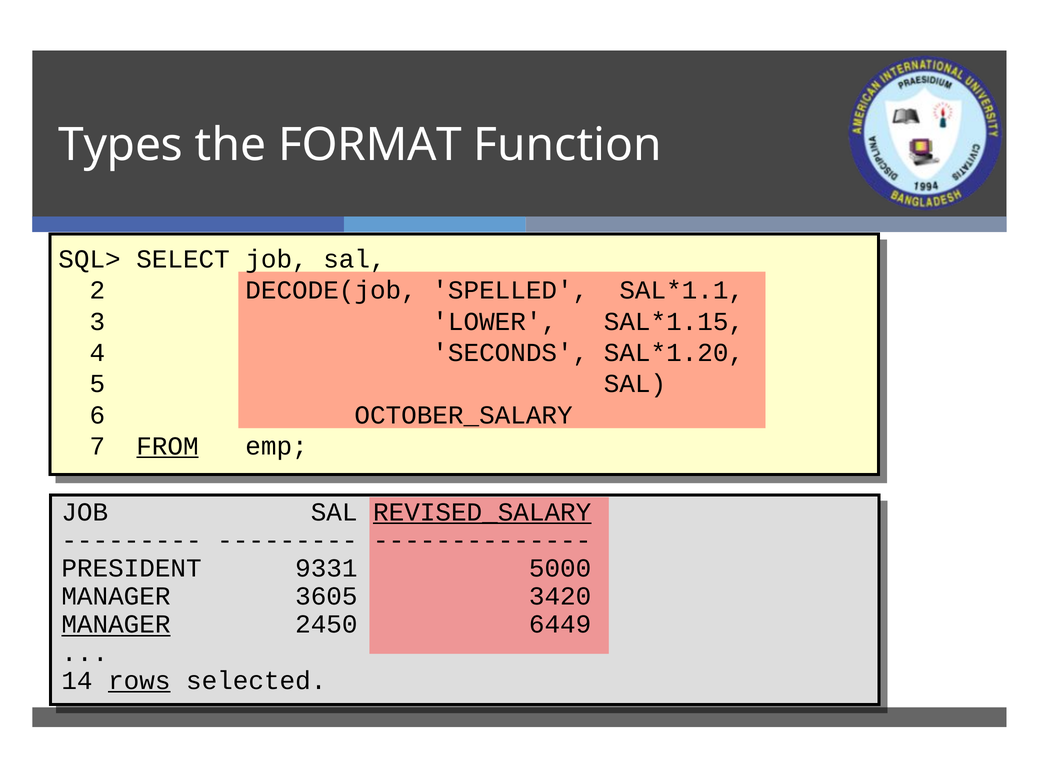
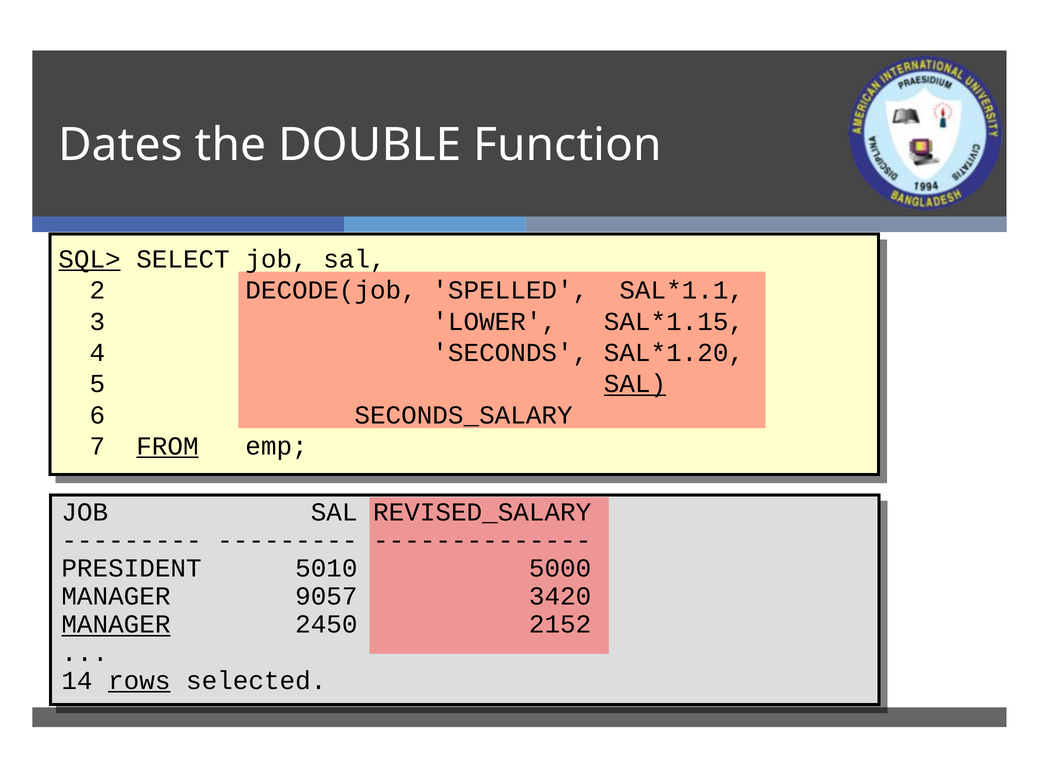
Types: Types -> Dates (121, 145)
FORMAT: FORMAT -> DOUBLE (370, 145)
SQL> underline: none -> present (90, 259)
SAL underline: none -> present (635, 384)
OCTOBER_SALARY: OCTOBER_SALARY -> SECONDS_SALARY (464, 415)
REVISED_SALARY underline: present -> none (482, 512)
9331: 9331 -> 5010 (326, 568)
3605: 3605 -> 9057 (326, 597)
6449: 6449 -> 2152 (560, 625)
